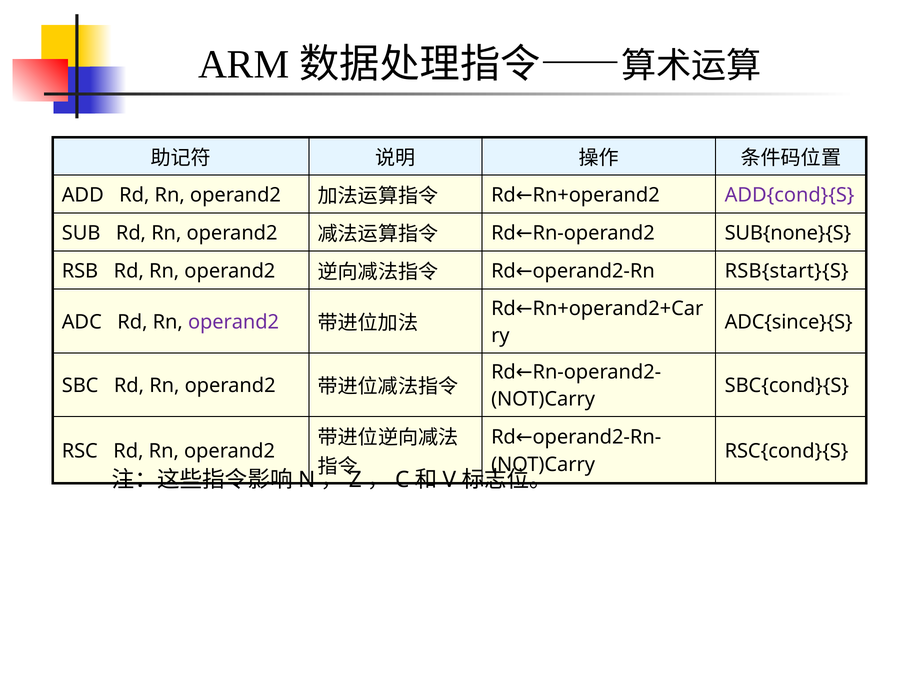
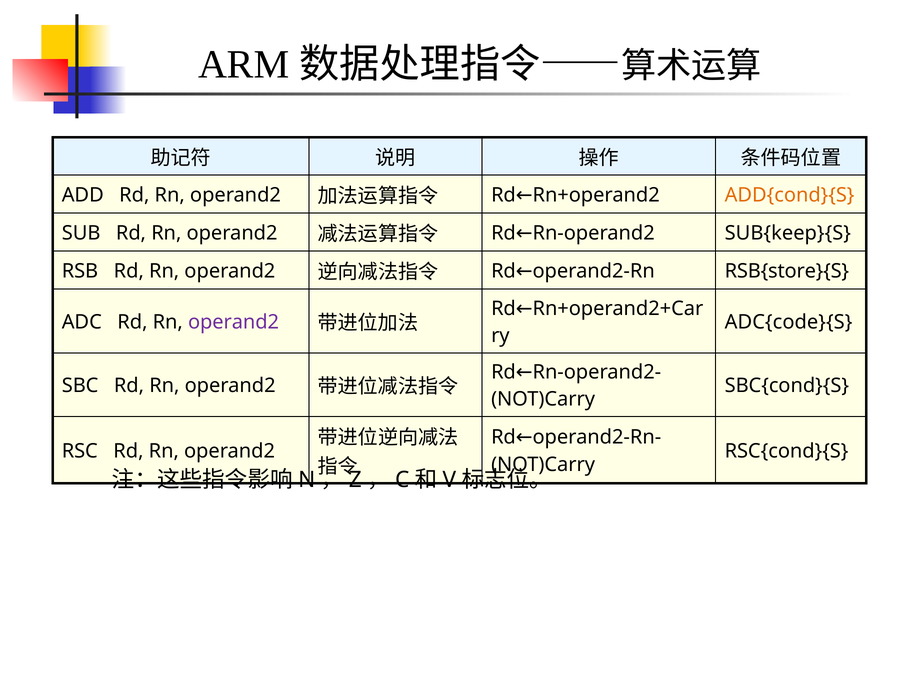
ADD{cond}{S colour: purple -> orange (790, 195)
SUB{none}{S: SUB{none}{S -> SUB{keep}{S (788, 233)
RSB{start}{S: RSB{start}{S -> RSB{store}{S (787, 271)
ADC{since}{S: ADC{since}{S -> ADC{code}{S (789, 322)
